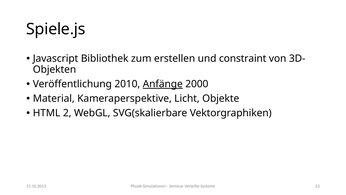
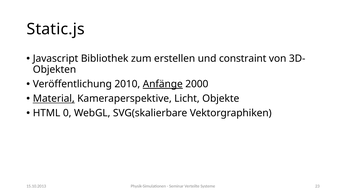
Spiele.js: Spiele.js -> Static.js (56, 29)
Material underline: none -> present (54, 98)
2: 2 -> 0 (67, 113)
